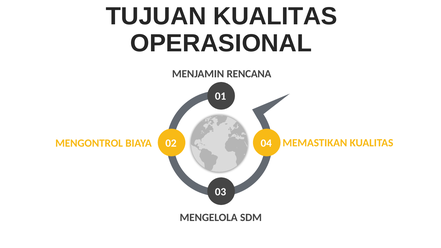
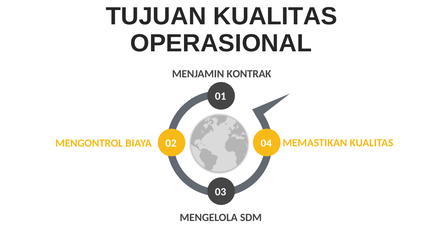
RENCANA: RENCANA -> KONTRAK (249, 74)
